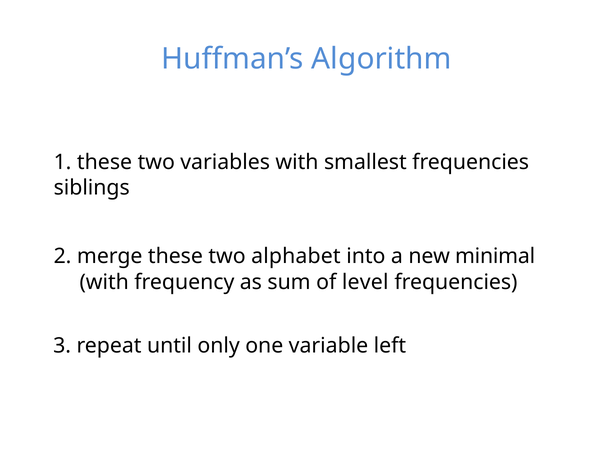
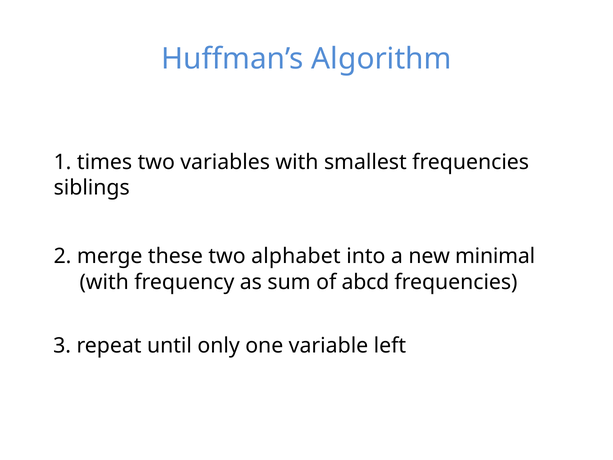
1 these: these -> times (105, 162)
level: level -> abcd (365, 282)
